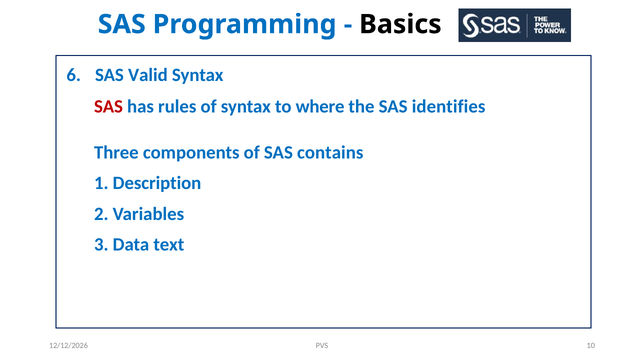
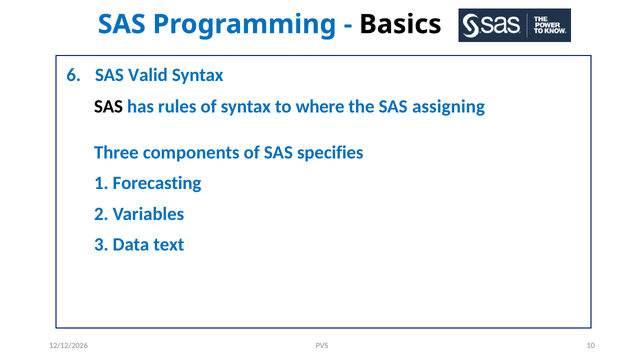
SAS colour: red -> black (108, 107)
identifies: identifies -> assigning (449, 107)
contains: contains -> specifies (330, 153)
Description: Description -> Forecasting (157, 183)
